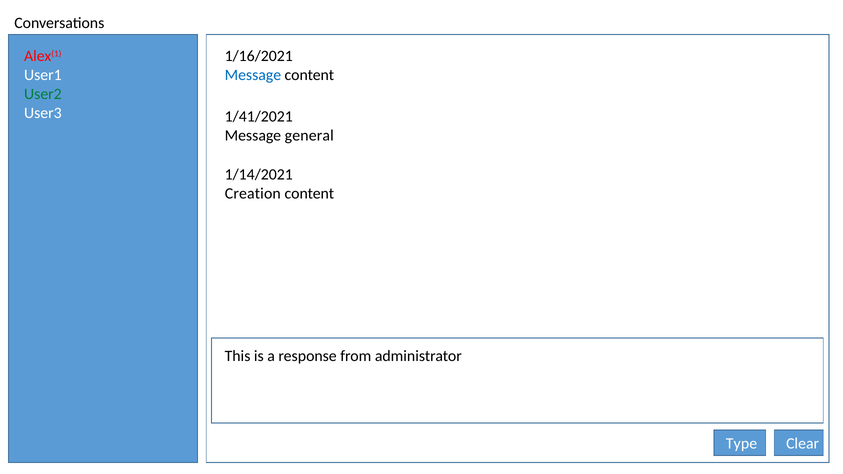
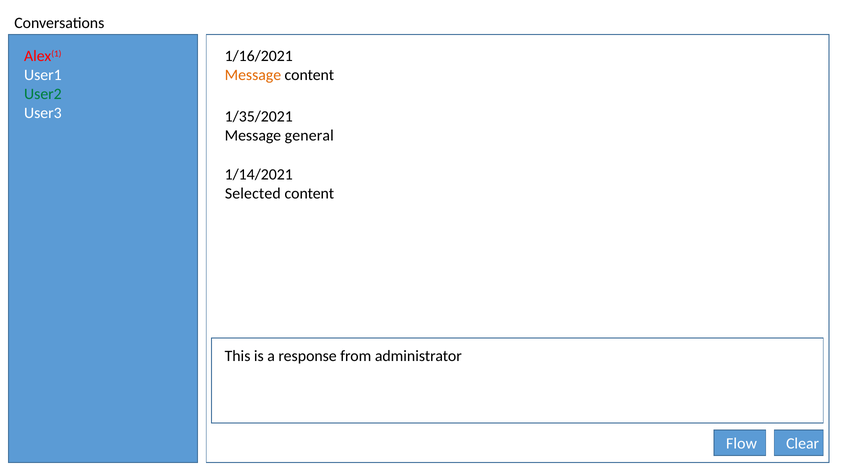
Message colour: blue -> orange (253, 75)
1/41/2021: 1/41/2021 -> 1/35/2021 (259, 117)
Creation: Creation -> Selected (253, 194)
Type: Type -> Flow (741, 444)
